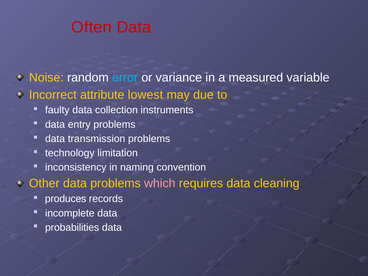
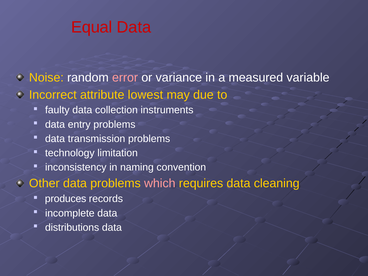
Often: Often -> Equal (92, 27)
error colour: light blue -> pink (125, 78)
probabilities: probabilities -> distributions (72, 227)
